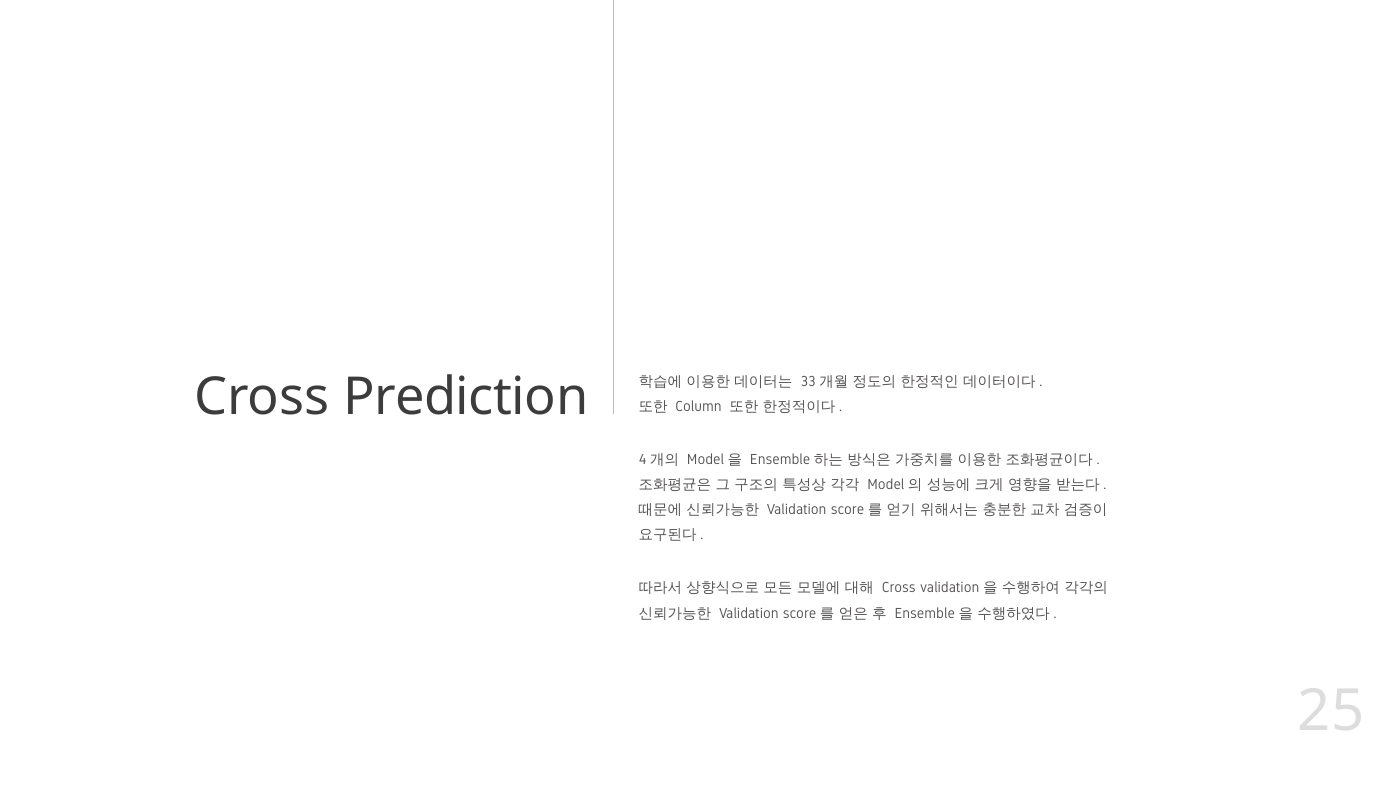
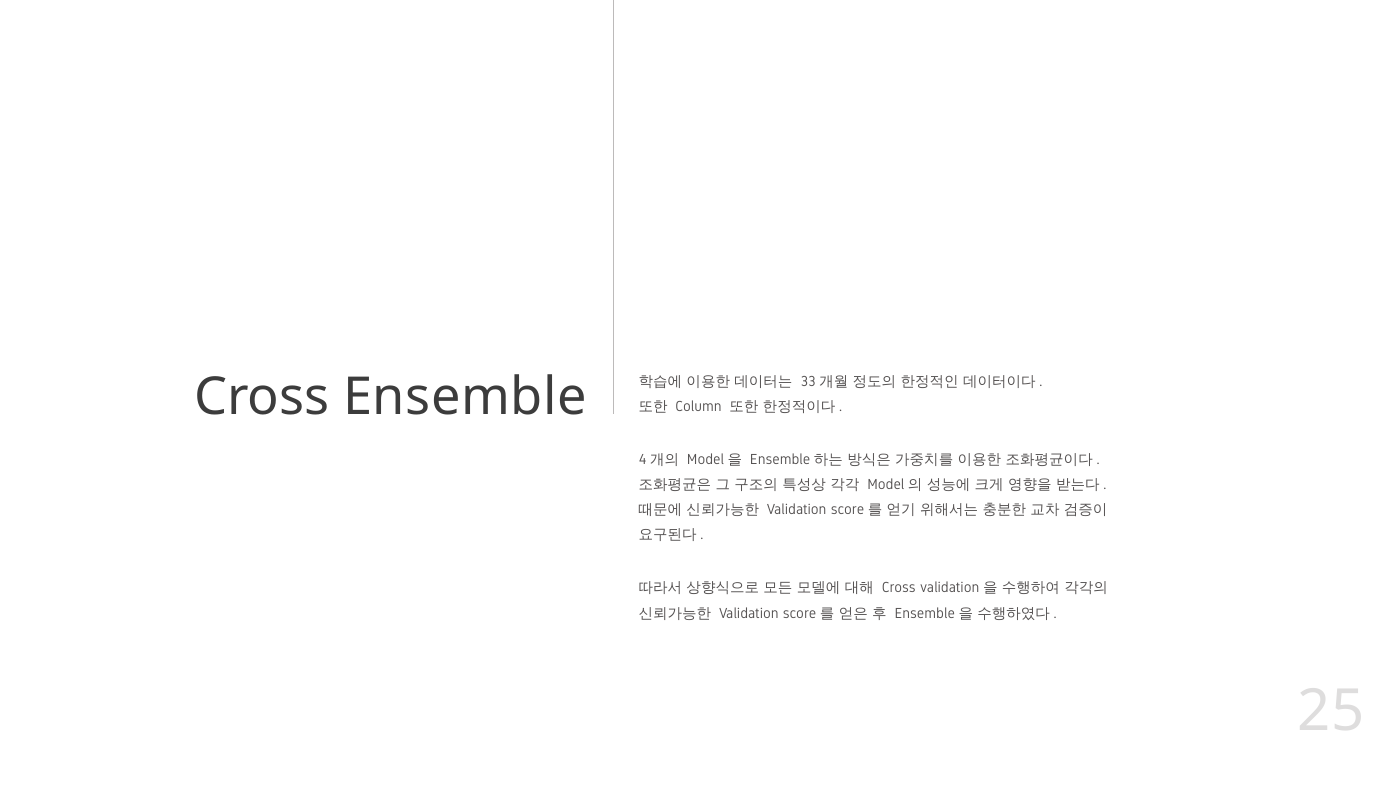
Prediction: Prediction -> Ensemble (465, 397)
